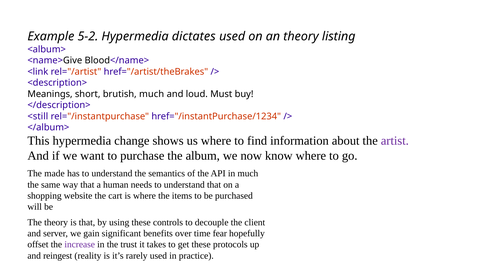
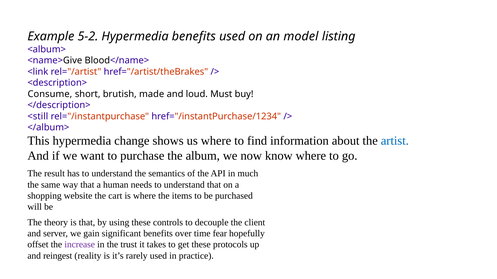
Hypermedia dictates: dictates -> benefits (194, 37)
an theory: theory -> model (301, 37)
Meanings: Meanings -> Consume (50, 94)
brutish much: much -> made (152, 94)
artist colour: purple -> blue (395, 141)
made: made -> result (55, 174)
